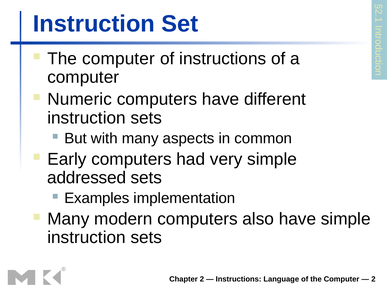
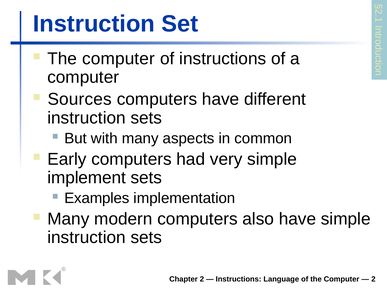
Numeric: Numeric -> Sources (80, 99)
addressed: addressed -> implement (87, 178)
